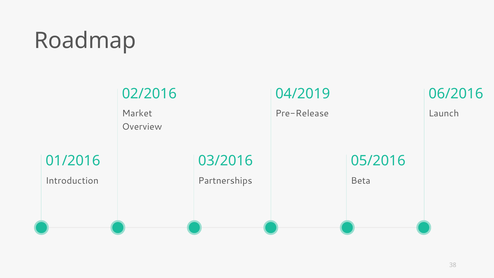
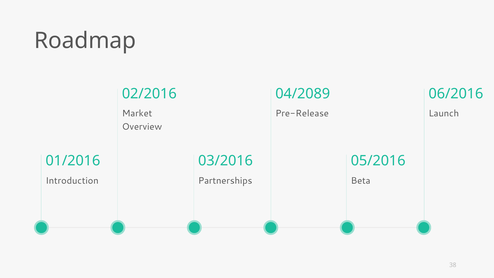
04/2019: 04/2019 -> 04/2089 (303, 94)
